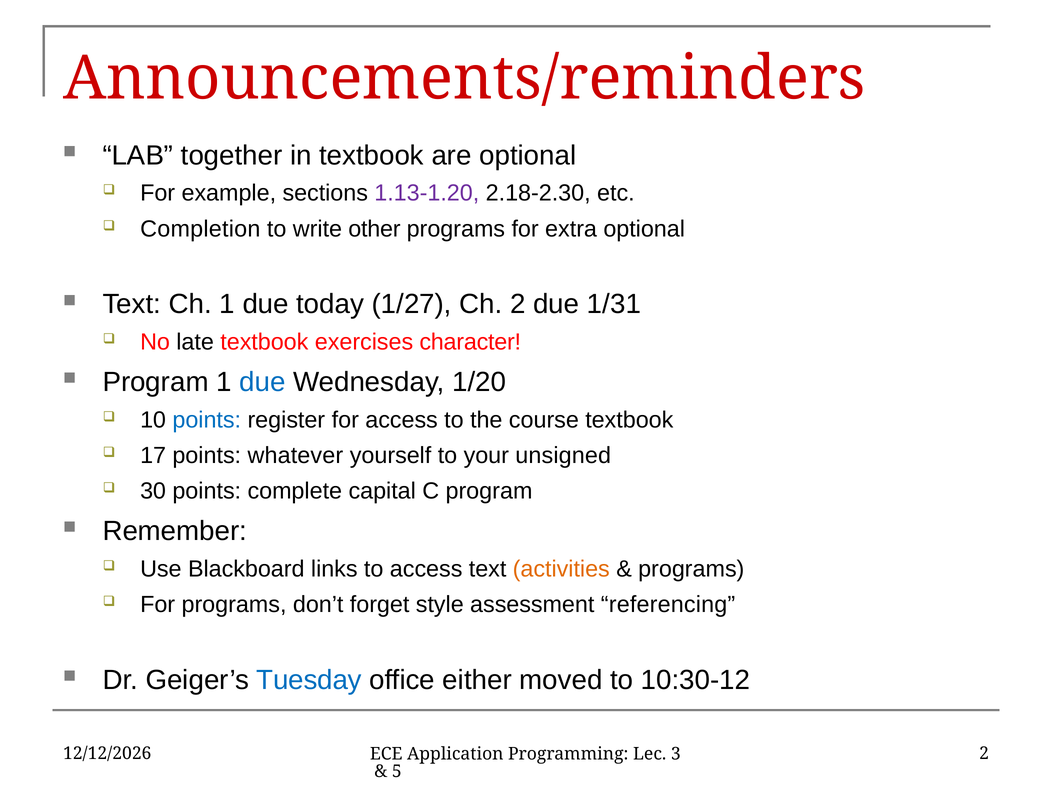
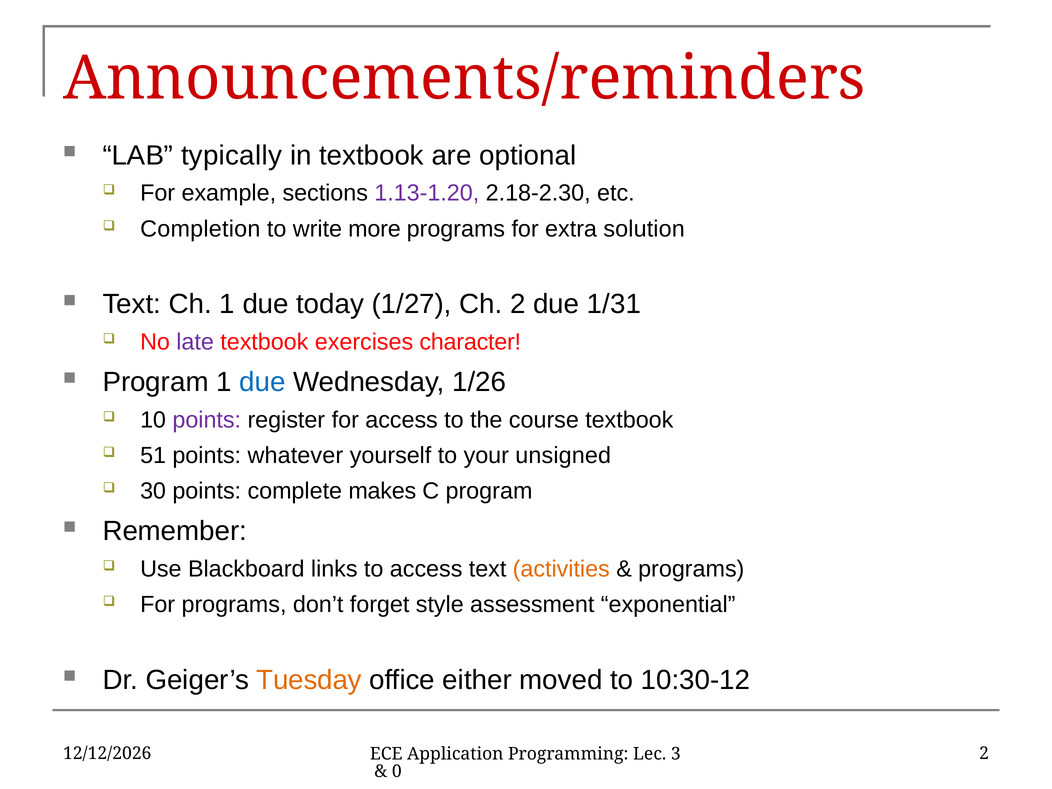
together: together -> typically (231, 155)
other: other -> more (374, 229)
extra optional: optional -> solution (644, 229)
late colour: black -> purple (195, 342)
1/20: 1/20 -> 1/26 (479, 382)
points colour: blue -> purple (207, 420)
17: 17 -> 51 (153, 456)
capital: capital -> makes (382, 491)
referencing: referencing -> exponential (668, 604)
Tuesday colour: blue -> orange (309, 680)
5: 5 -> 0 (397, 772)
